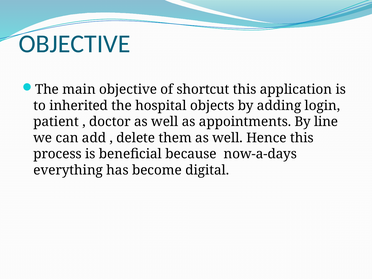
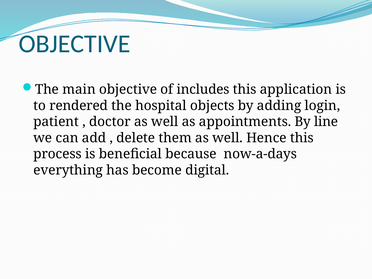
shortcut: shortcut -> includes (203, 90)
inherited: inherited -> rendered (79, 106)
